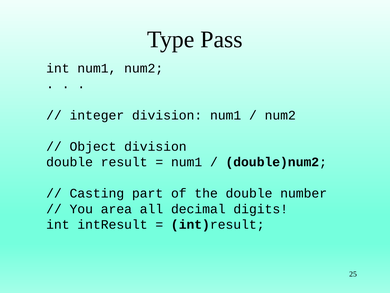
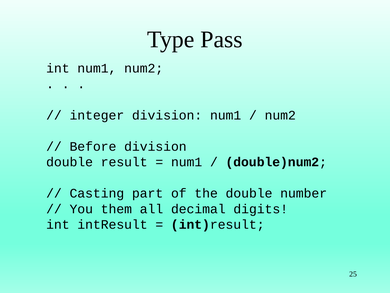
Object: Object -> Before (93, 146)
area: area -> them (116, 209)
